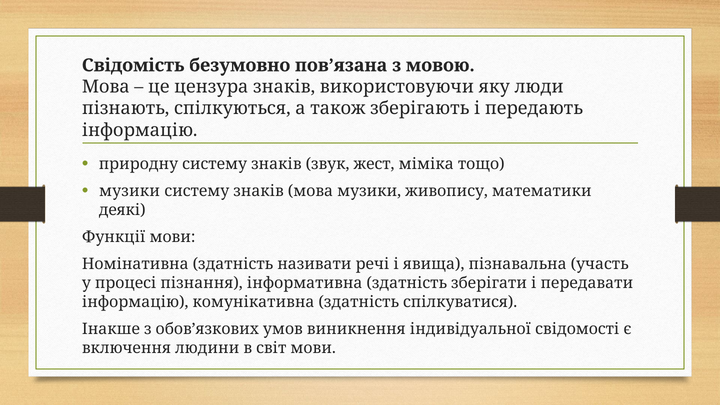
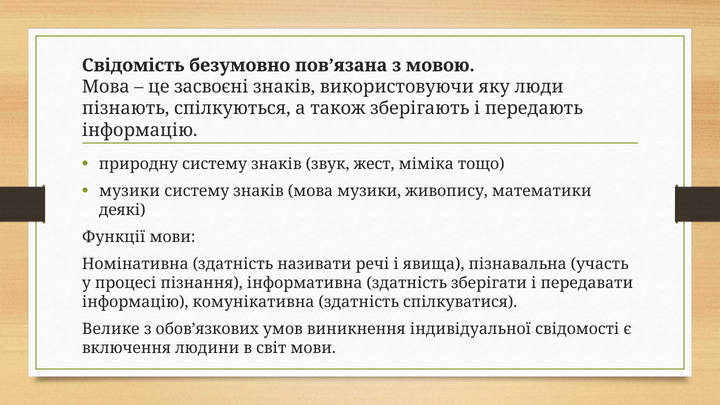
цензура: цензура -> засвоєні (211, 87)
Інакше: Інакше -> Велике (111, 329)
